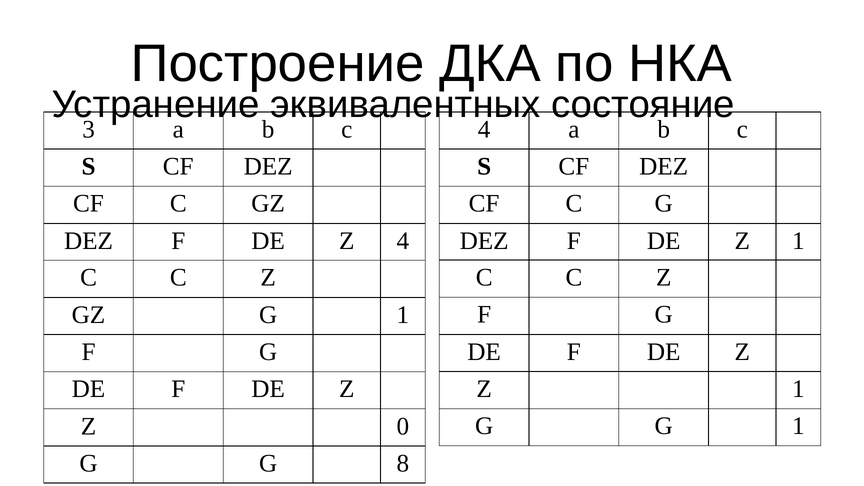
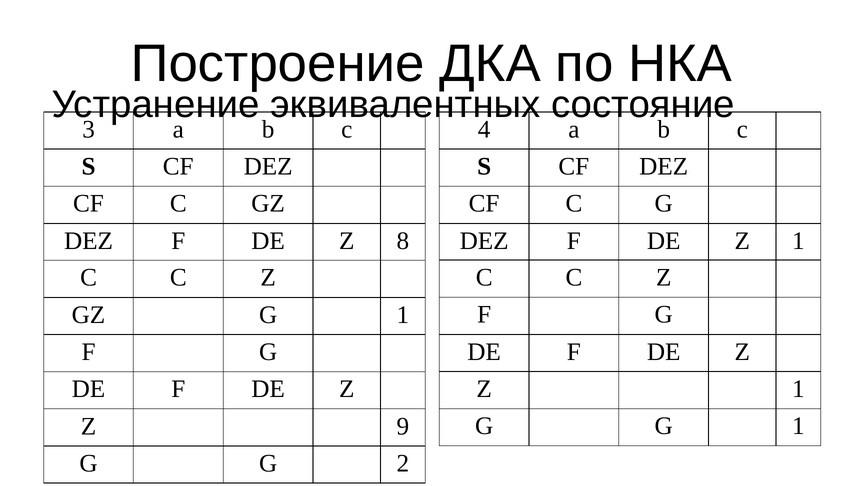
Z 4: 4 -> 8 (403, 241)
0: 0 -> 9 (403, 426)
8: 8 -> 2 (403, 463)
